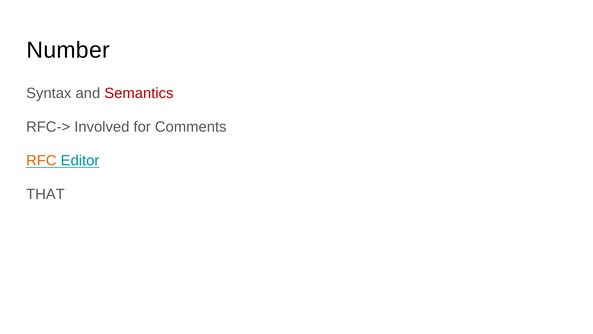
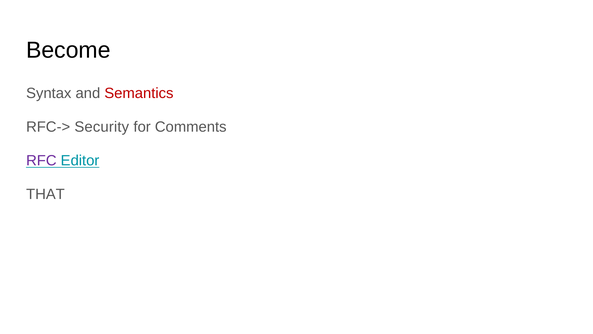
Number: Number -> Become (68, 50)
Involved: Involved -> Security (102, 127)
RFC colour: orange -> purple (41, 160)
